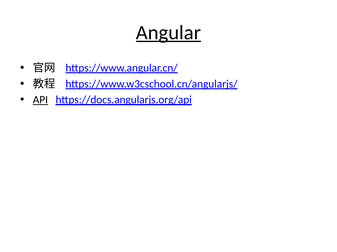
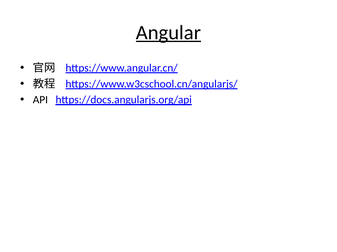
API underline: present -> none (40, 100)
